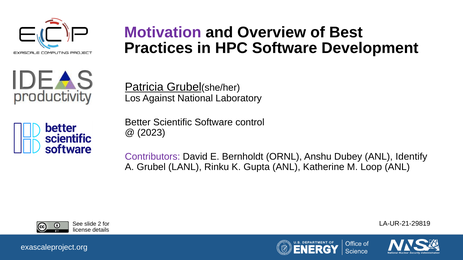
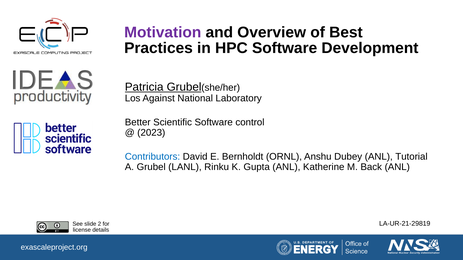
Contributors colour: purple -> blue (152, 157)
Identify: Identify -> Tutorial (411, 157)
Loop: Loop -> Back (371, 167)
